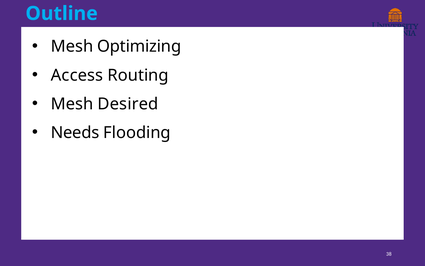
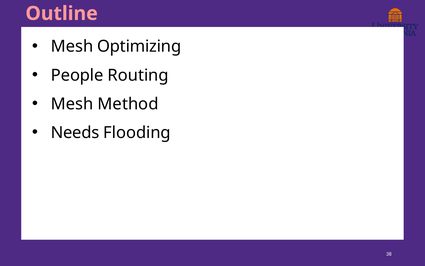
Outline colour: light blue -> pink (62, 13)
Access: Access -> People (77, 75)
Desired: Desired -> Method (128, 104)
